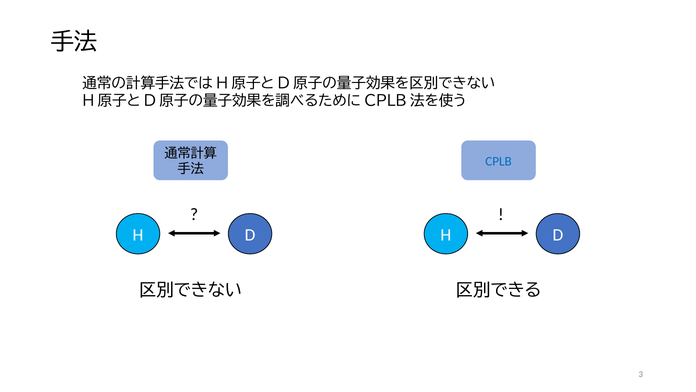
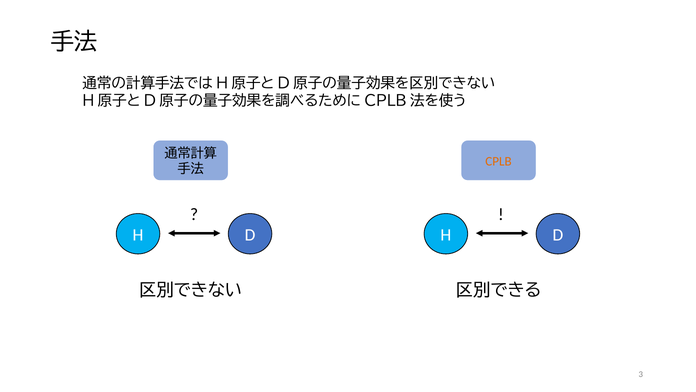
CPLB colour: blue -> orange (498, 161)
